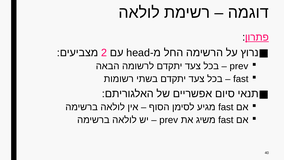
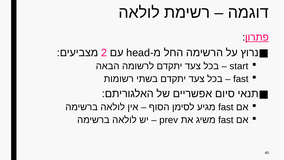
prev: prev -> start (239, 66)
